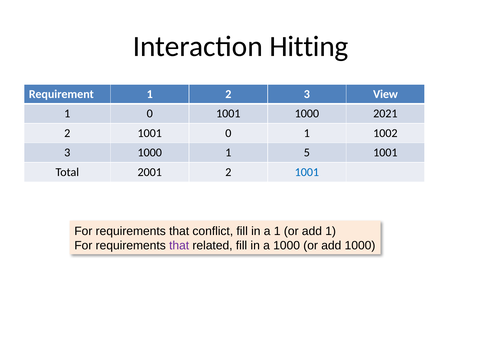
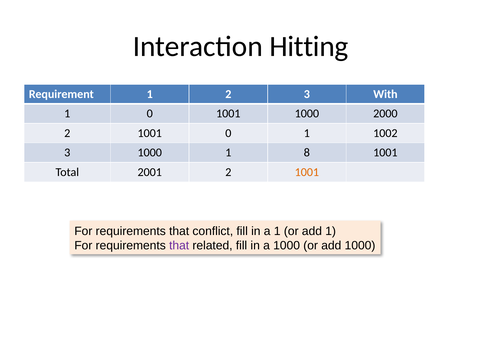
View: View -> With (385, 94)
2021: 2021 -> 2000 (385, 114)
5: 5 -> 8 (307, 153)
1001 colour: blue -> orange (307, 172)
